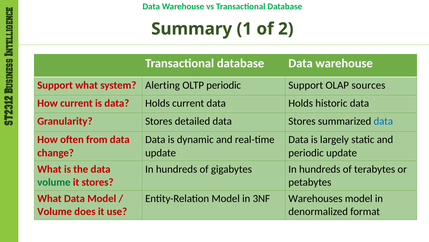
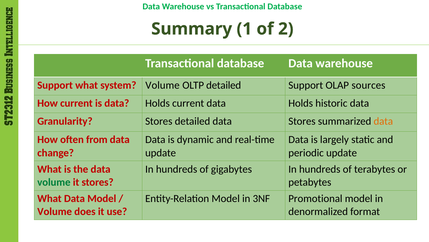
system Alerting: Alerting -> Volume (163, 85)
OLTP periodic: periodic -> detailed (224, 85)
data colour: blue -> orange (383, 121)
Warehouses: Warehouses -> Promotional (315, 198)
